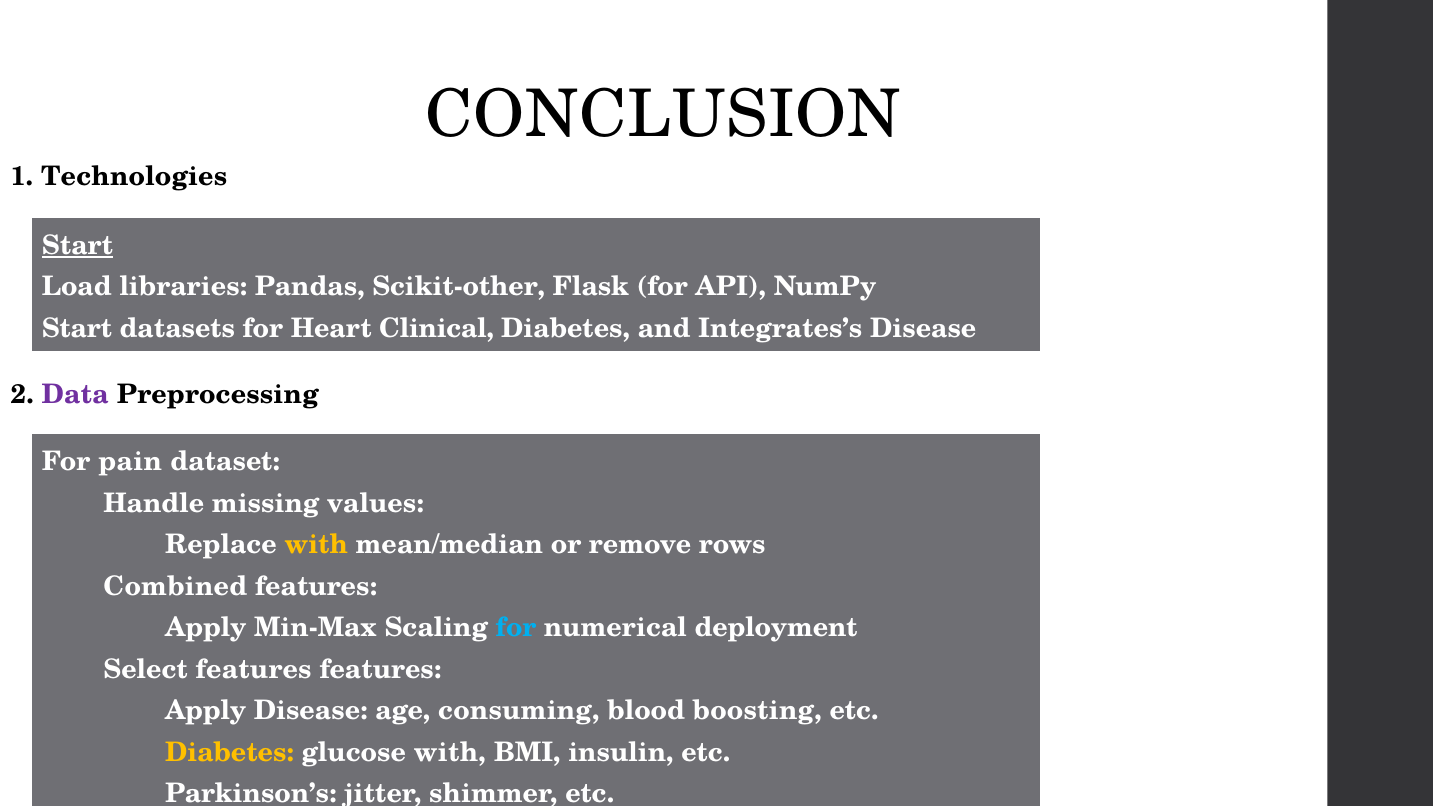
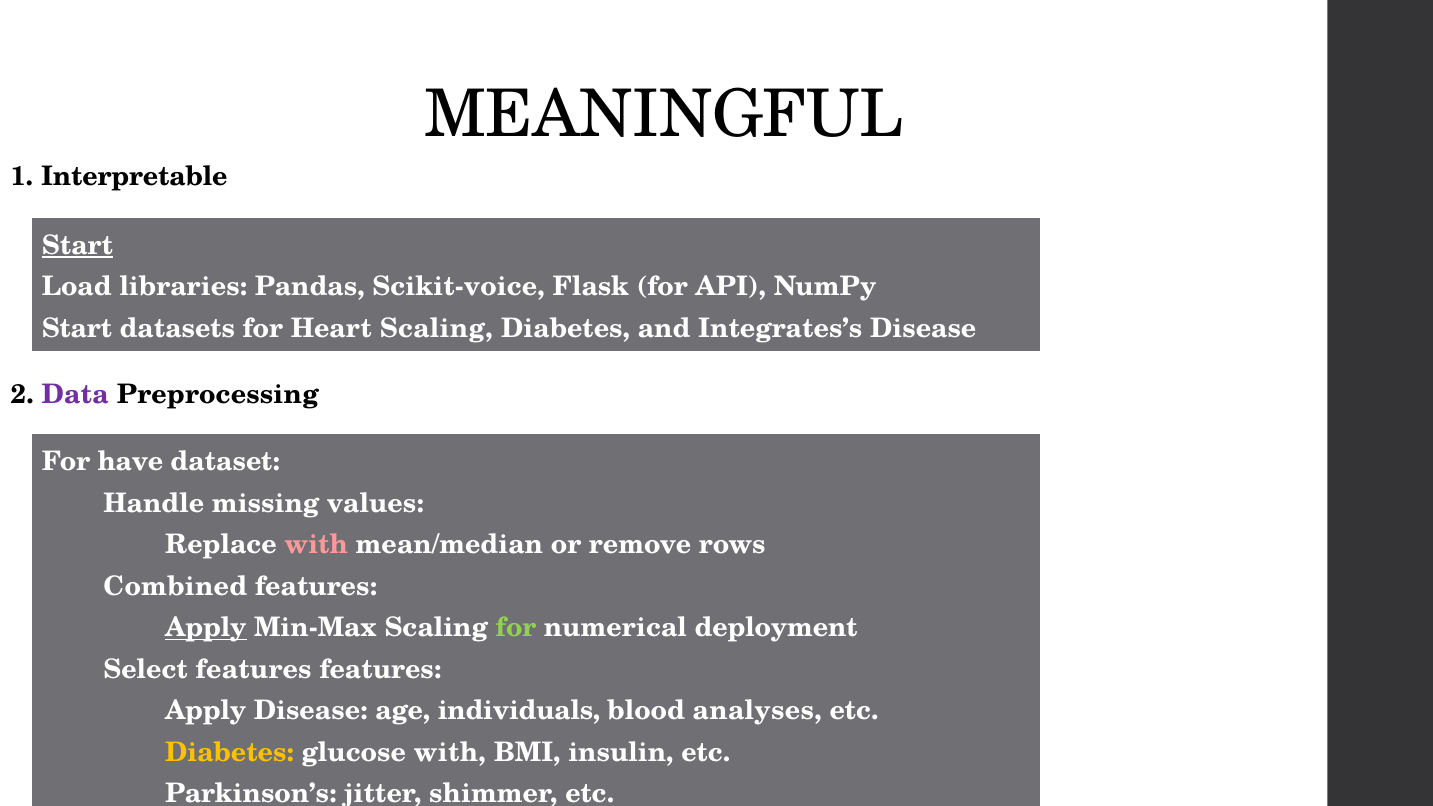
CONCLUSION: CONCLUSION -> MEANINGFUL (664, 115)
Technologies: Technologies -> Interpretable (134, 177)
Scikit-other: Scikit-other -> Scikit-voice (459, 287)
Heart Clinical: Clinical -> Scaling (436, 328)
pain: pain -> have (130, 462)
with colour: yellow -> pink (316, 545)
Apply underline: none -> present (206, 628)
for colour: light blue -> light green (516, 628)
consuming: consuming -> individuals (519, 711)
boosting: boosting -> analyses (757, 711)
